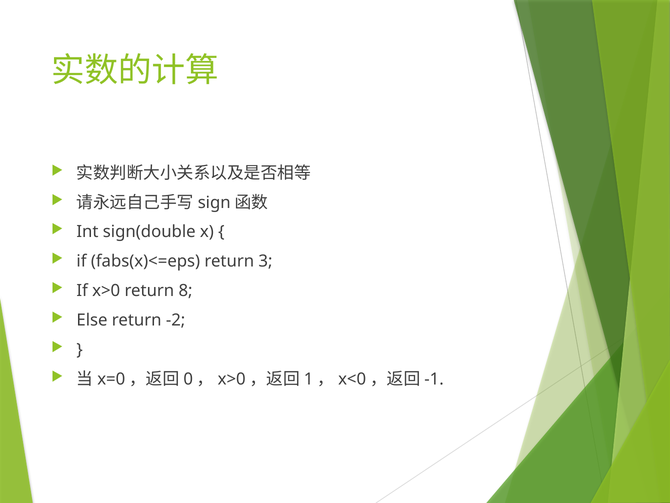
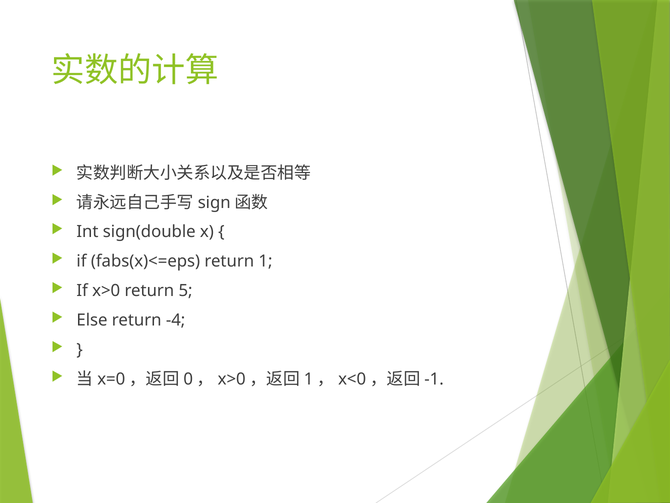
3: 3 -> 1 (265, 261)
8: 8 -> 5 (186, 291)
-2: -2 -> -4 (176, 320)
